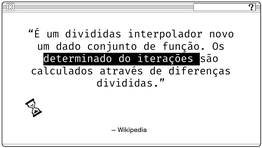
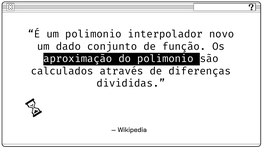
um divididas: divididas -> polimonio (93, 34)
determinado: determinado -> aproximação (78, 59)
do iterações: iterações -> polimonio (165, 59)
